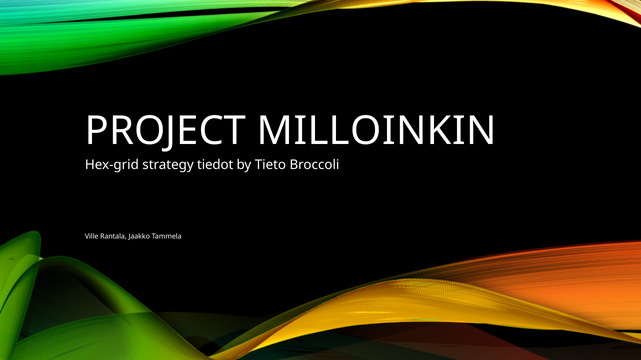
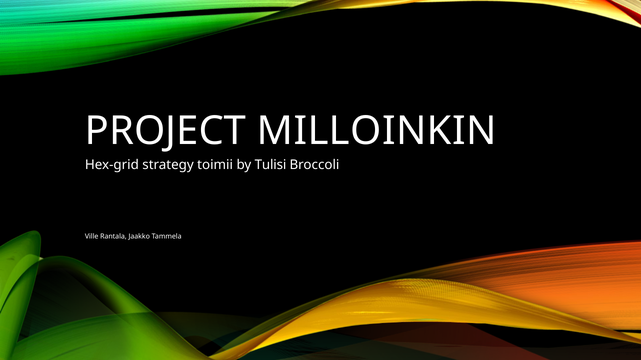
tiedot: tiedot -> toimii (215, 165)
Tieto: Tieto -> Tulisi (271, 165)
